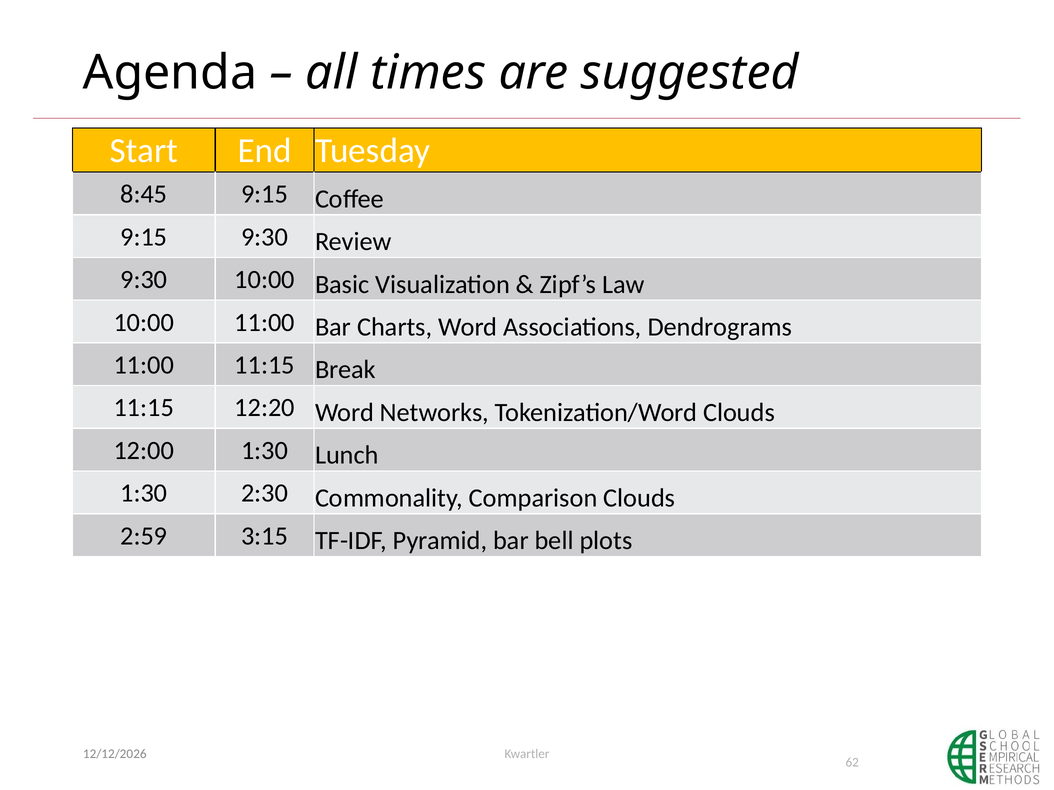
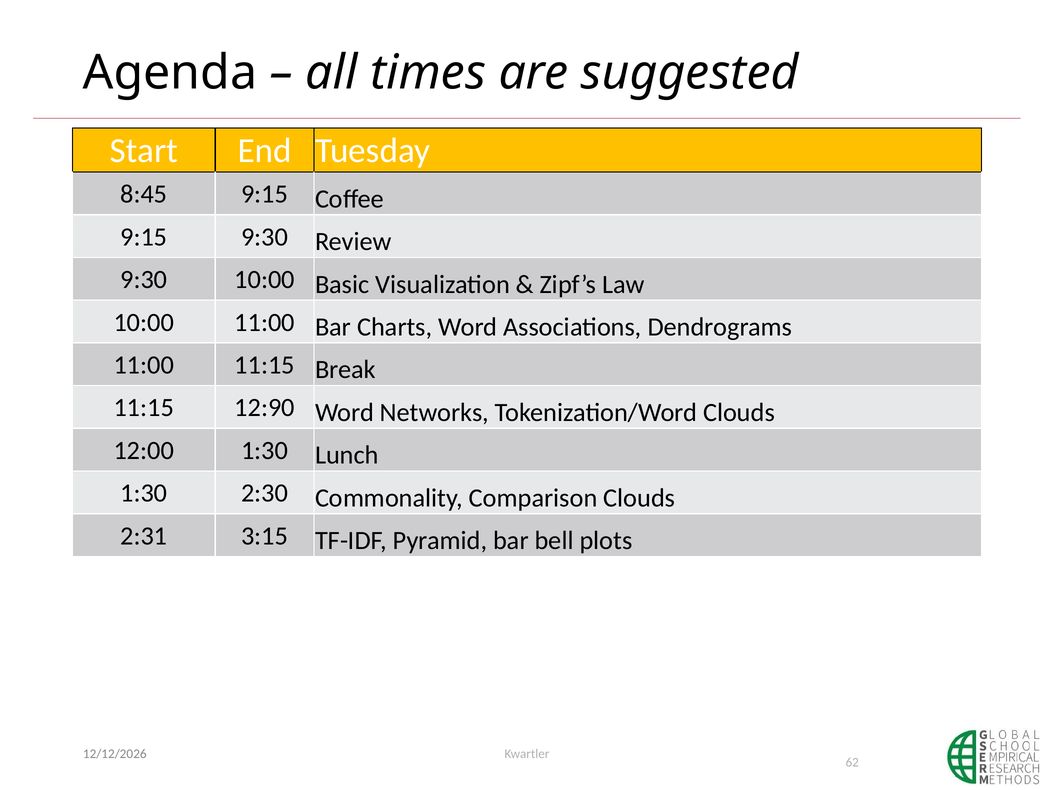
12:20: 12:20 -> 12:90 (265, 408)
2:59: 2:59 -> 2:31 (144, 536)
